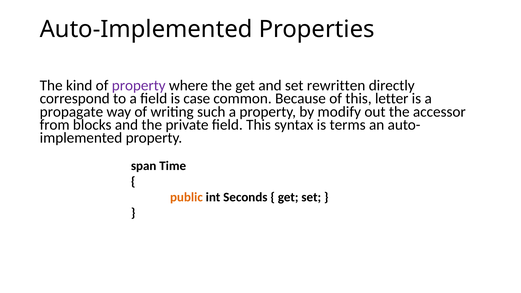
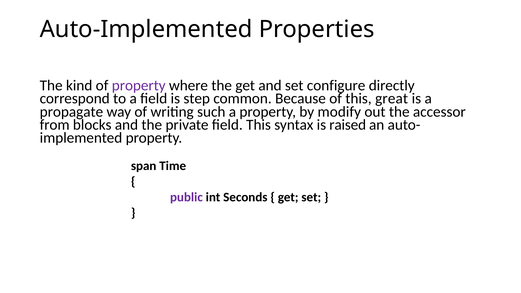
rewritten: rewritten -> configure (336, 85)
case: case -> step (197, 99)
letter: letter -> great (392, 99)
terms: terms -> raised (348, 125)
public colour: orange -> purple (186, 197)
